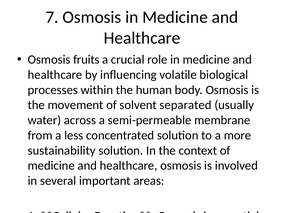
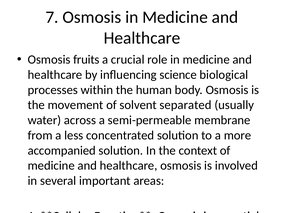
volatile: volatile -> science (178, 75)
sustainability: sustainability -> accompanied (62, 150)
